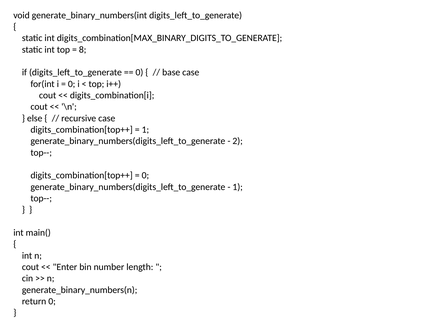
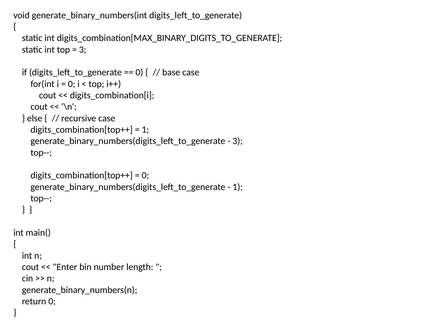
8: 8 -> 3 (83, 50)
2: 2 -> 3 (238, 141)
